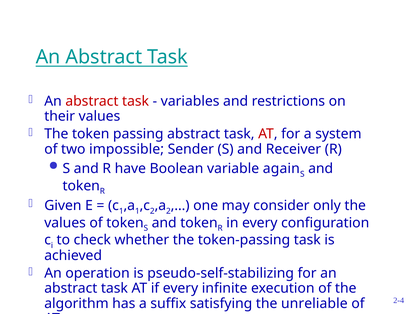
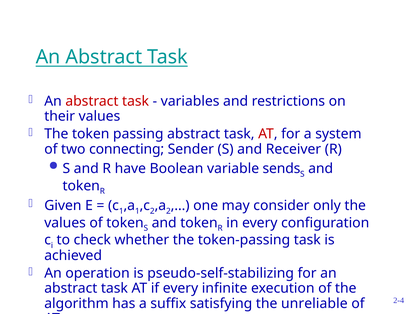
impossible: impossible -> connecting (127, 149)
again: again -> sends (281, 168)
